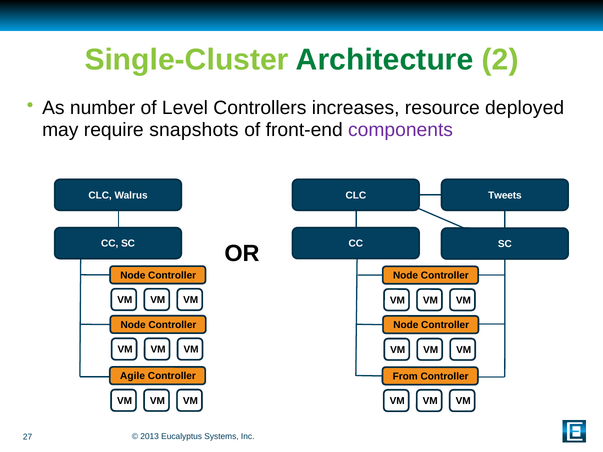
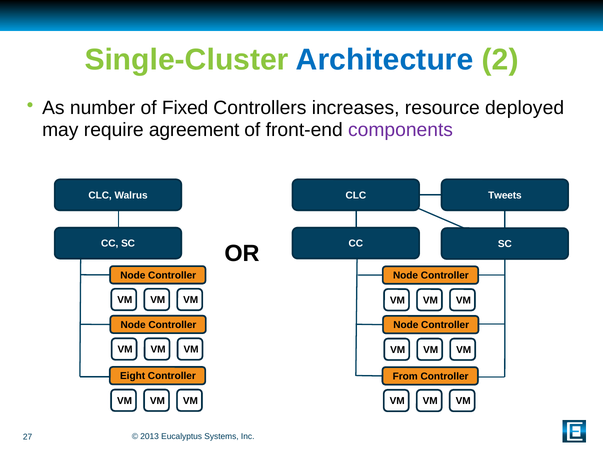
Architecture colour: green -> blue (385, 60)
Level: Level -> Fixed (185, 108)
snapshots: snapshots -> agreement (194, 130)
Agile: Agile -> Eight (133, 376)
